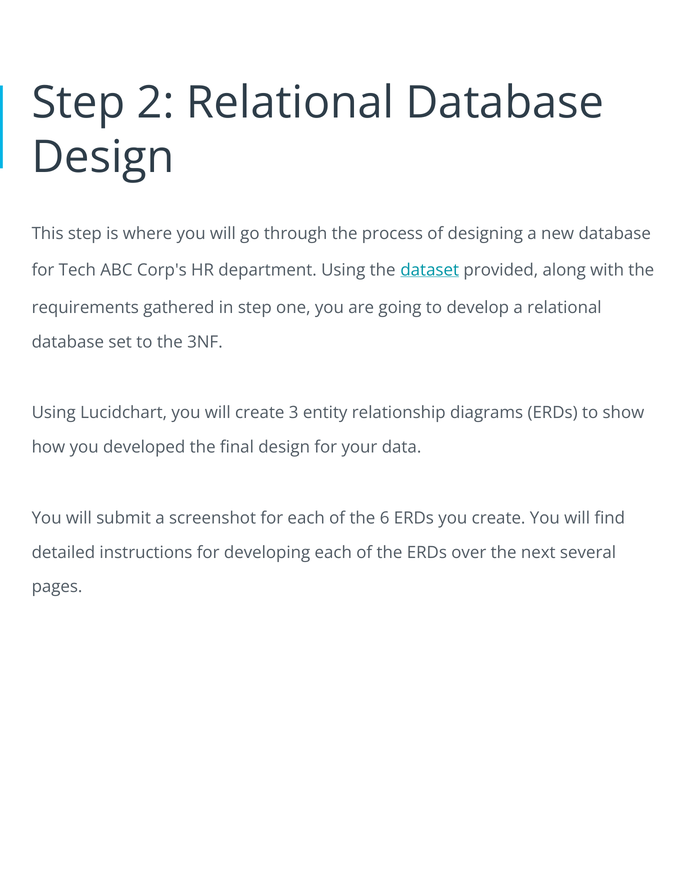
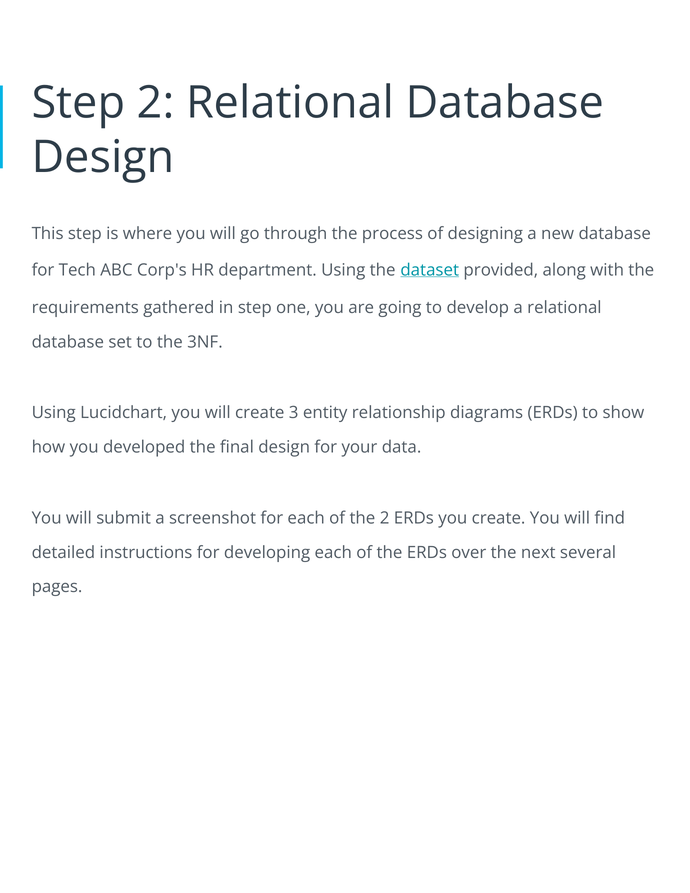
the 6: 6 -> 2 (385, 518)
